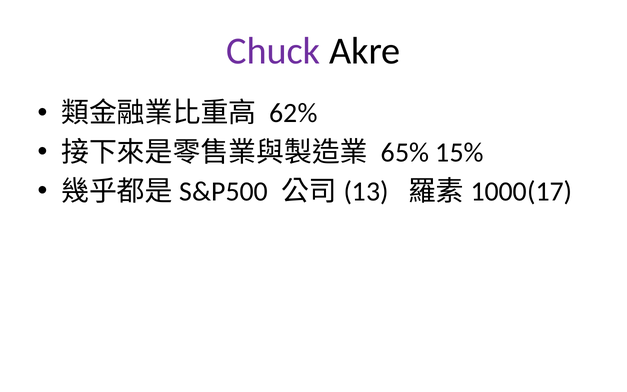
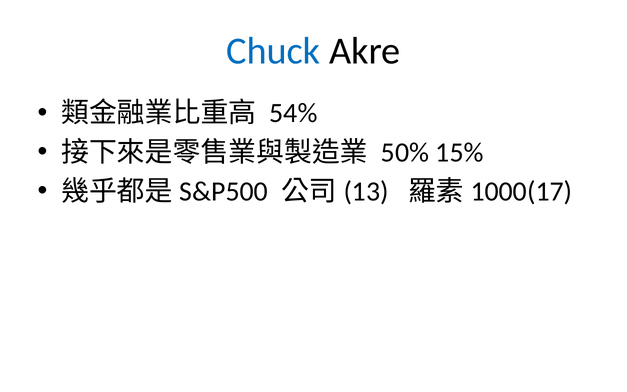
Chuck colour: purple -> blue (273, 51)
62%: 62% -> 54% (293, 113)
65%: 65% -> 50% (405, 152)
